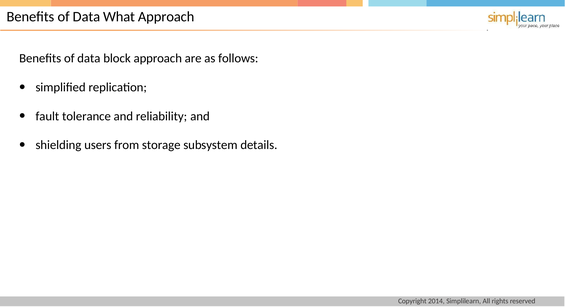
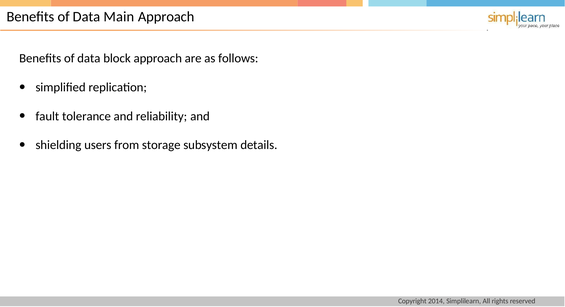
What: What -> Main (119, 17)
